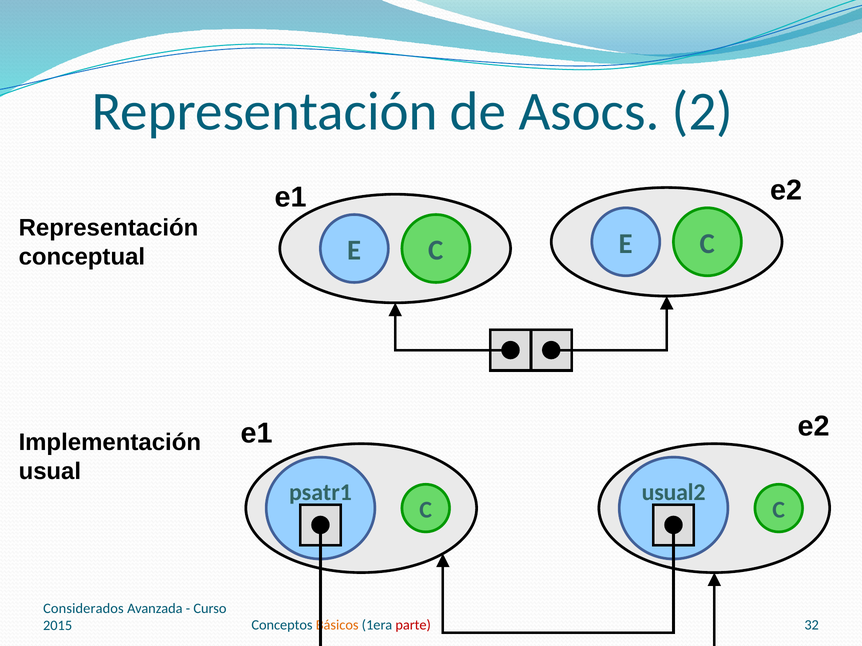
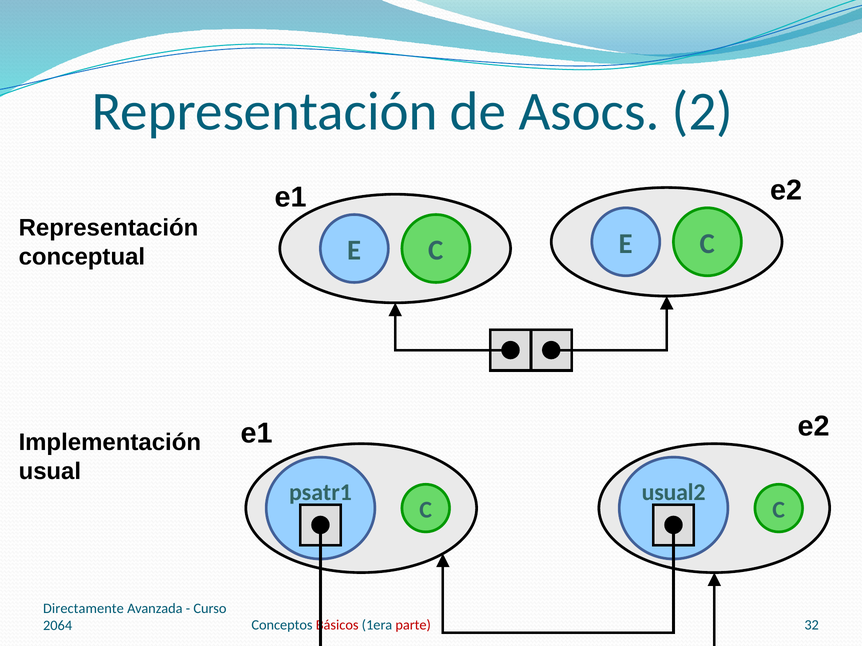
Considerados: Considerados -> Directamente (83, 609)
Básicos colour: orange -> red (337, 626)
2015: 2015 -> 2064 (58, 626)
